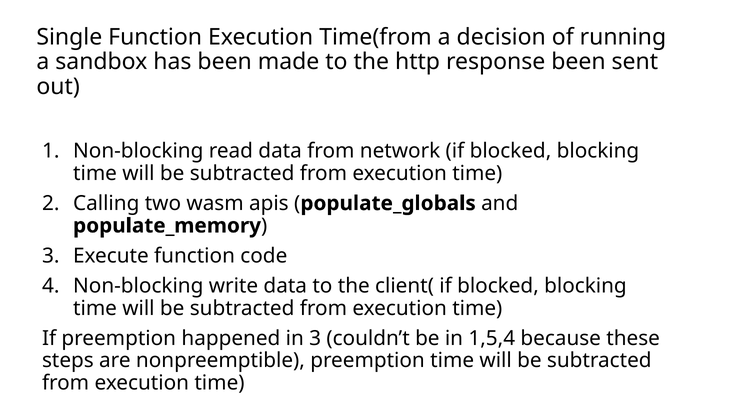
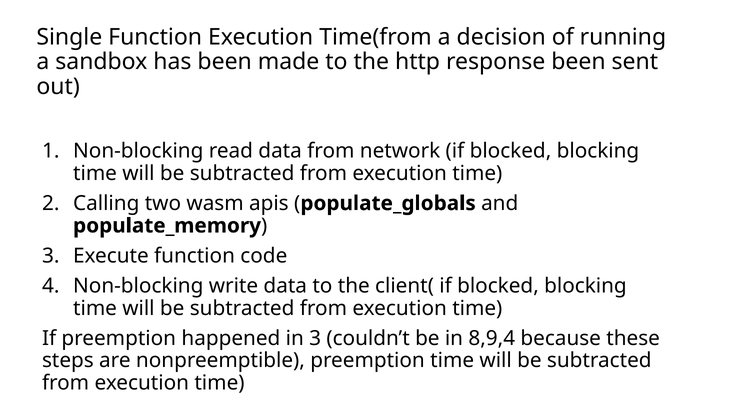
1,5,4: 1,5,4 -> 8,9,4 (492, 339)
